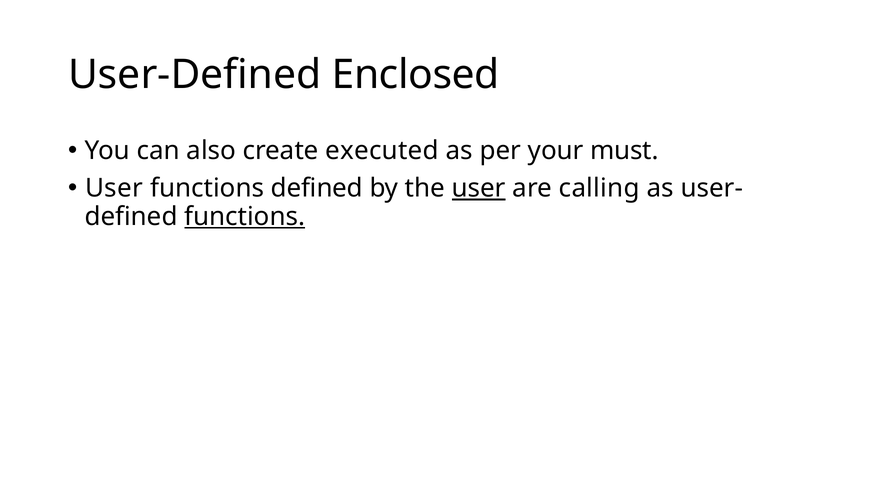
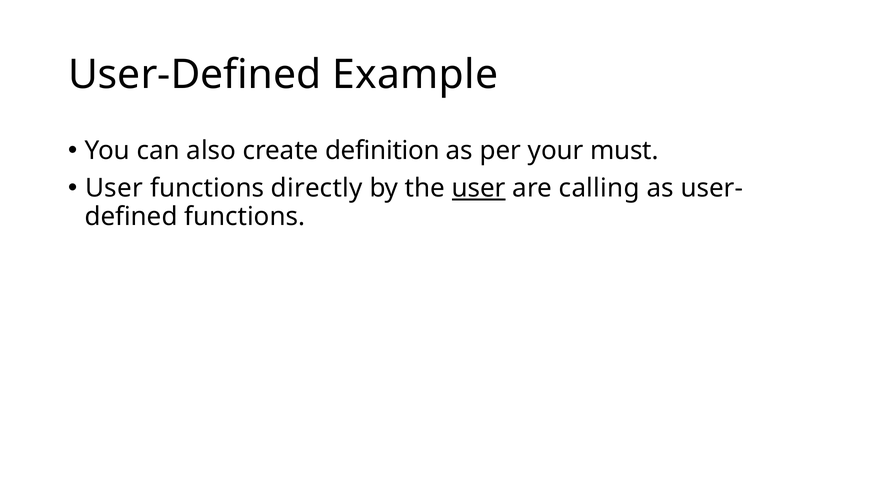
Enclosed: Enclosed -> Example (415, 75)
executed: executed -> definition (382, 151)
functions defined: defined -> directly (317, 188)
functions underline: present -> none (245, 216)
